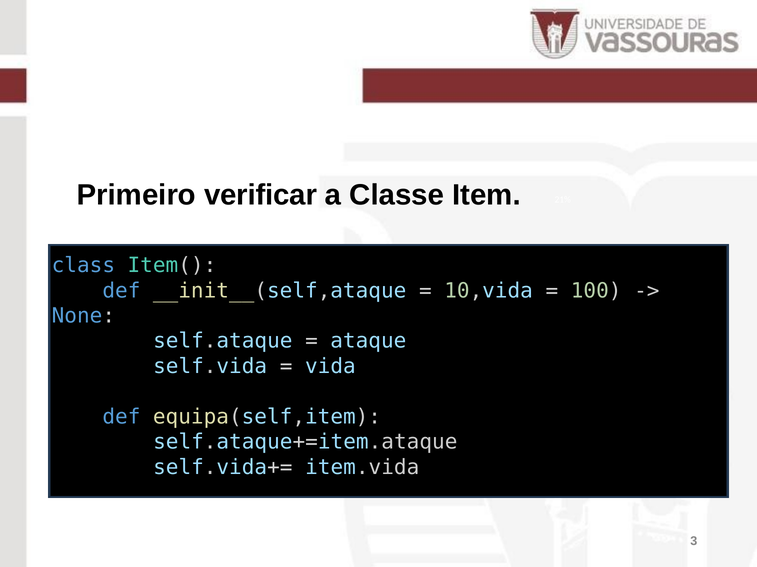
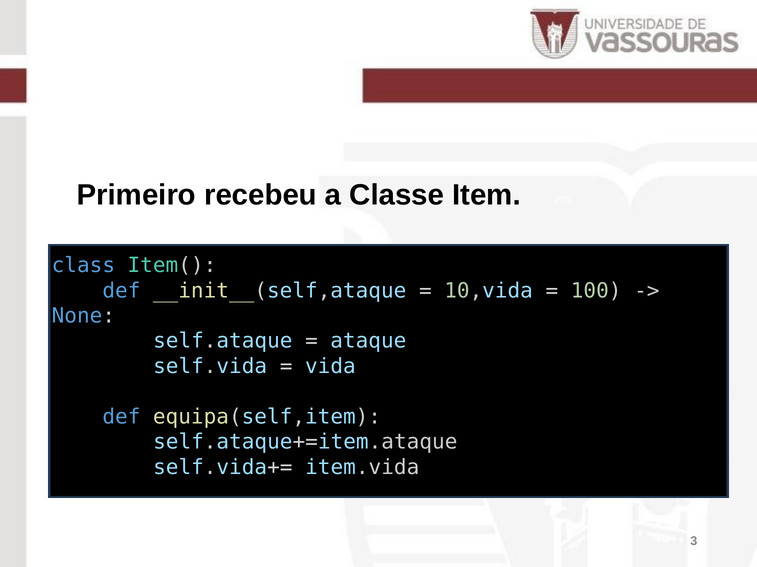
verificar: verificar -> recebeu (260, 195)
